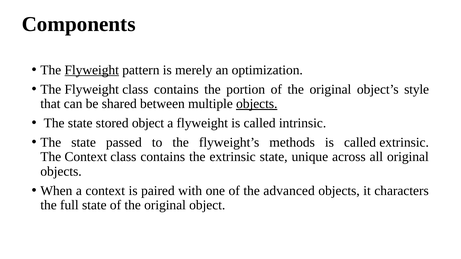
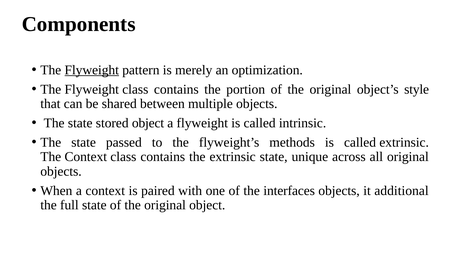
objects underline: present -> none (257, 104)
advanced: advanced -> interfaces (289, 191)
characters: characters -> additional (402, 191)
